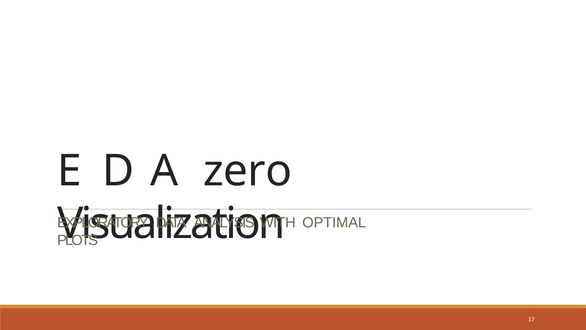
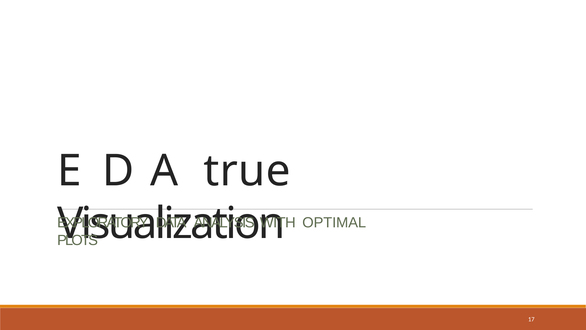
zero: zero -> true (247, 171)
